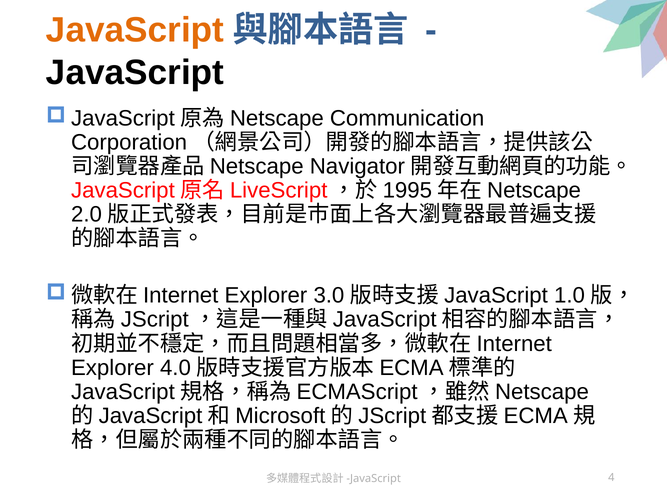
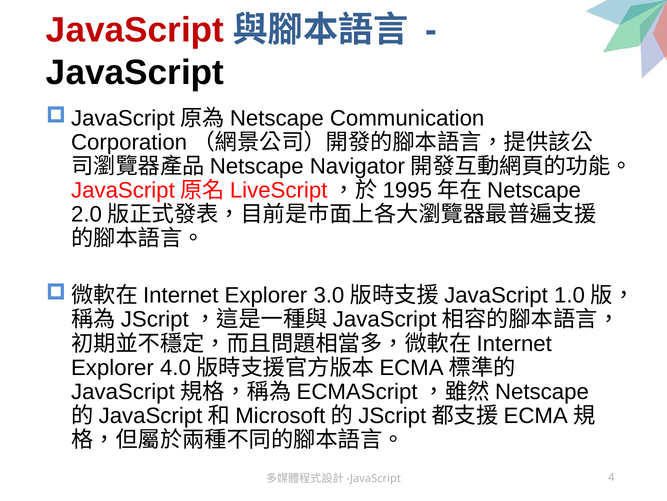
JavaScript colour: orange -> red (135, 30)
